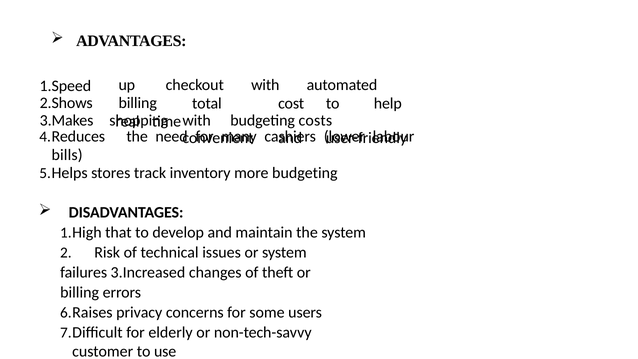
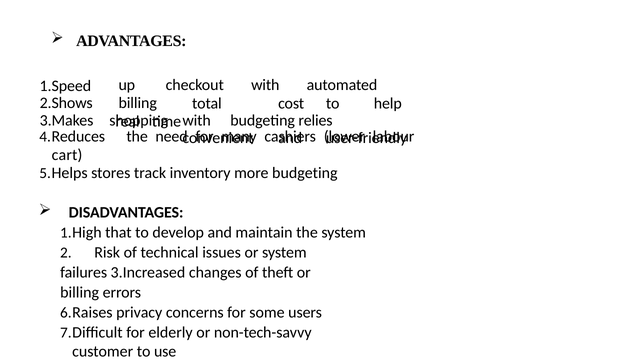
costs: costs -> relies (316, 121)
bills: bills -> cart (67, 155)
